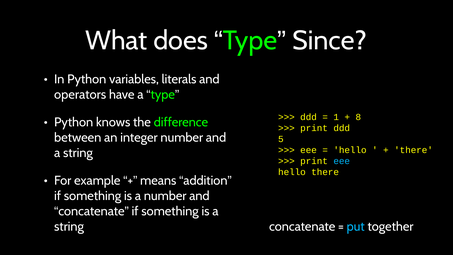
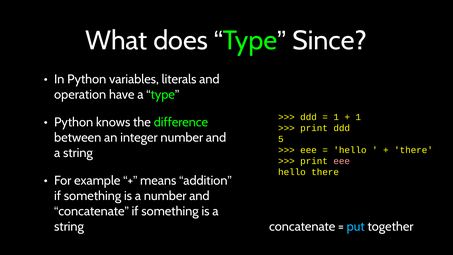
operators: operators -> operation (80, 95)
8: 8 -> 1 (358, 117)
eee colour: light blue -> pink (342, 161)
